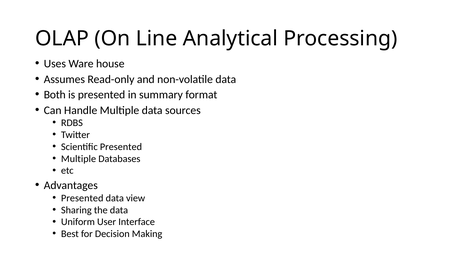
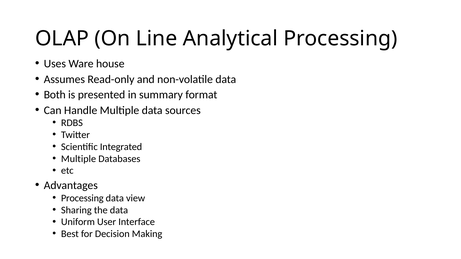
Scientific Presented: Presented -> Integrated (121, 147)
Presented: Presented -> Processing (82, 198)
